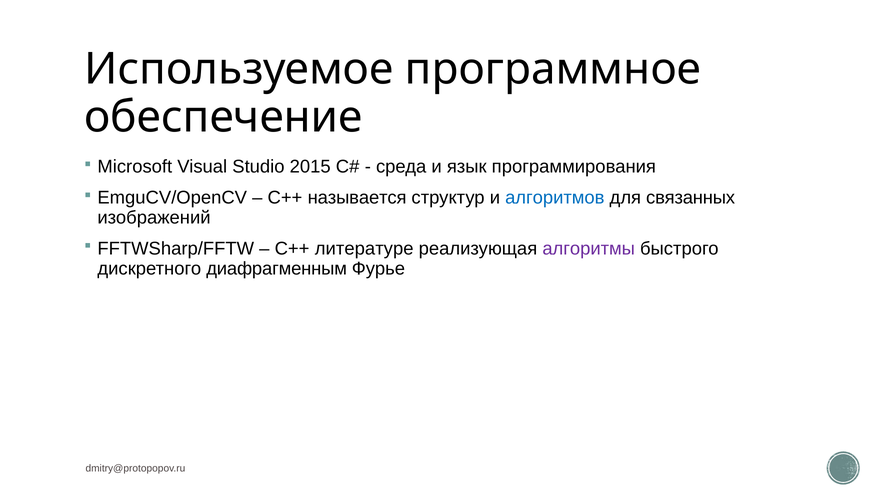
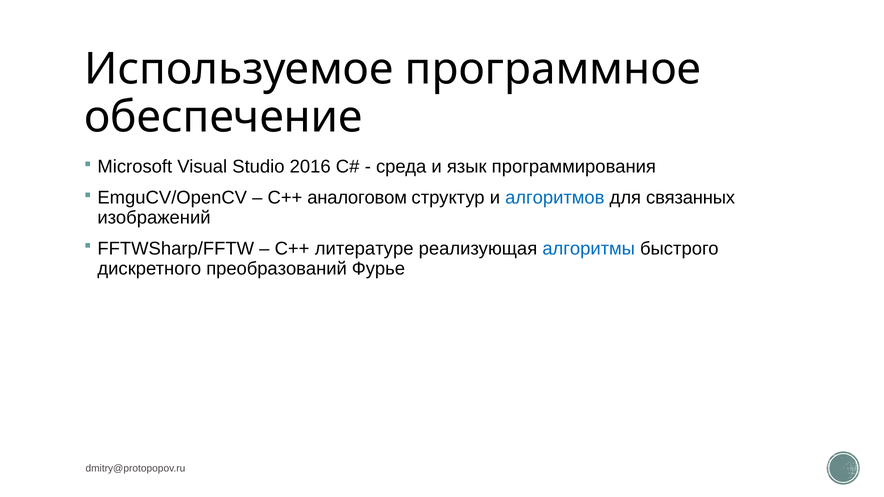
2015: 2015 -> 2016 (310, 167)
называется: называется -> аналоговом (357, 198)
алгоритмы colour: purple -> blue (589, 249)
диафрагменным: диафрагменным -> преобразований (277, 269)
